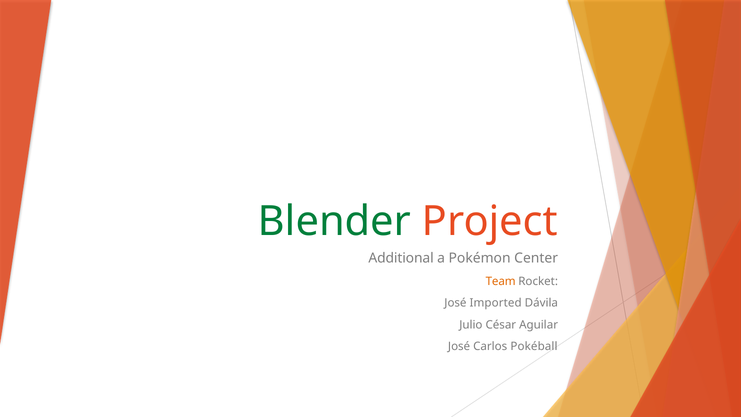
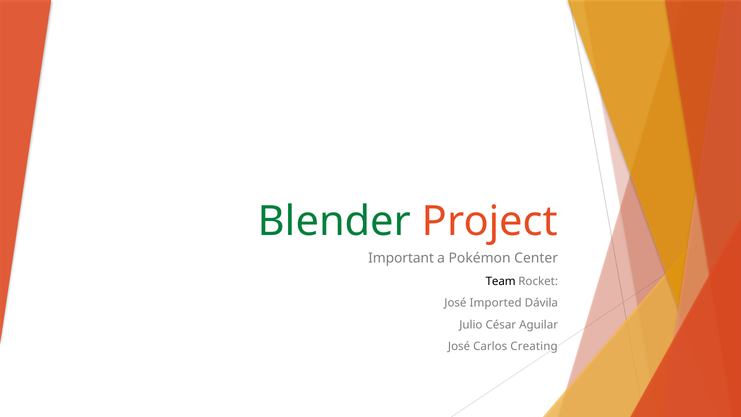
Additional: Additional -> Important (401, 258)
Team colour: orange -> black (501, 281)
Pokéball: Pokéball -> Creating (534, 346)
